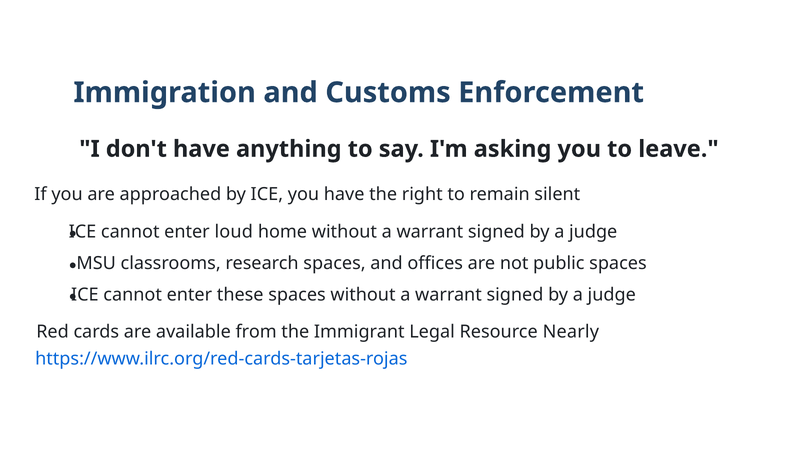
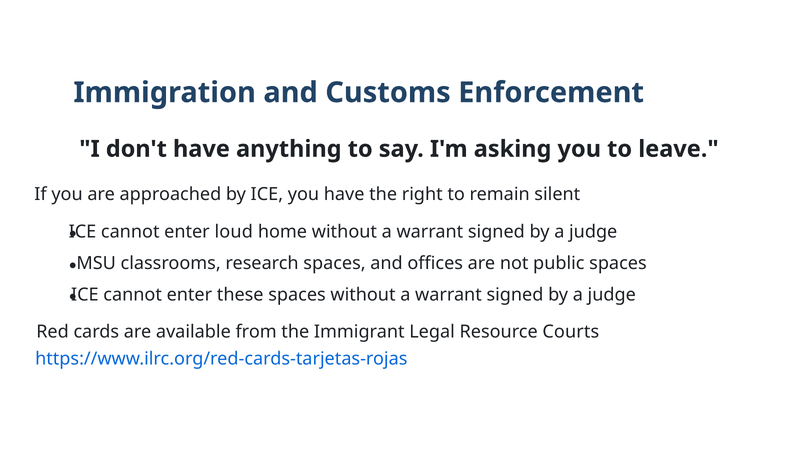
Nearly: Nearly -> Courts (571, 332)
